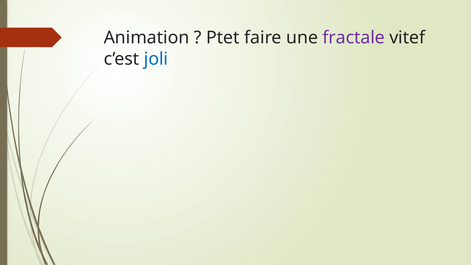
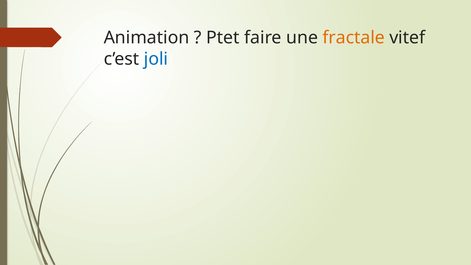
fractale colour: purple -> orange (354, 38)
